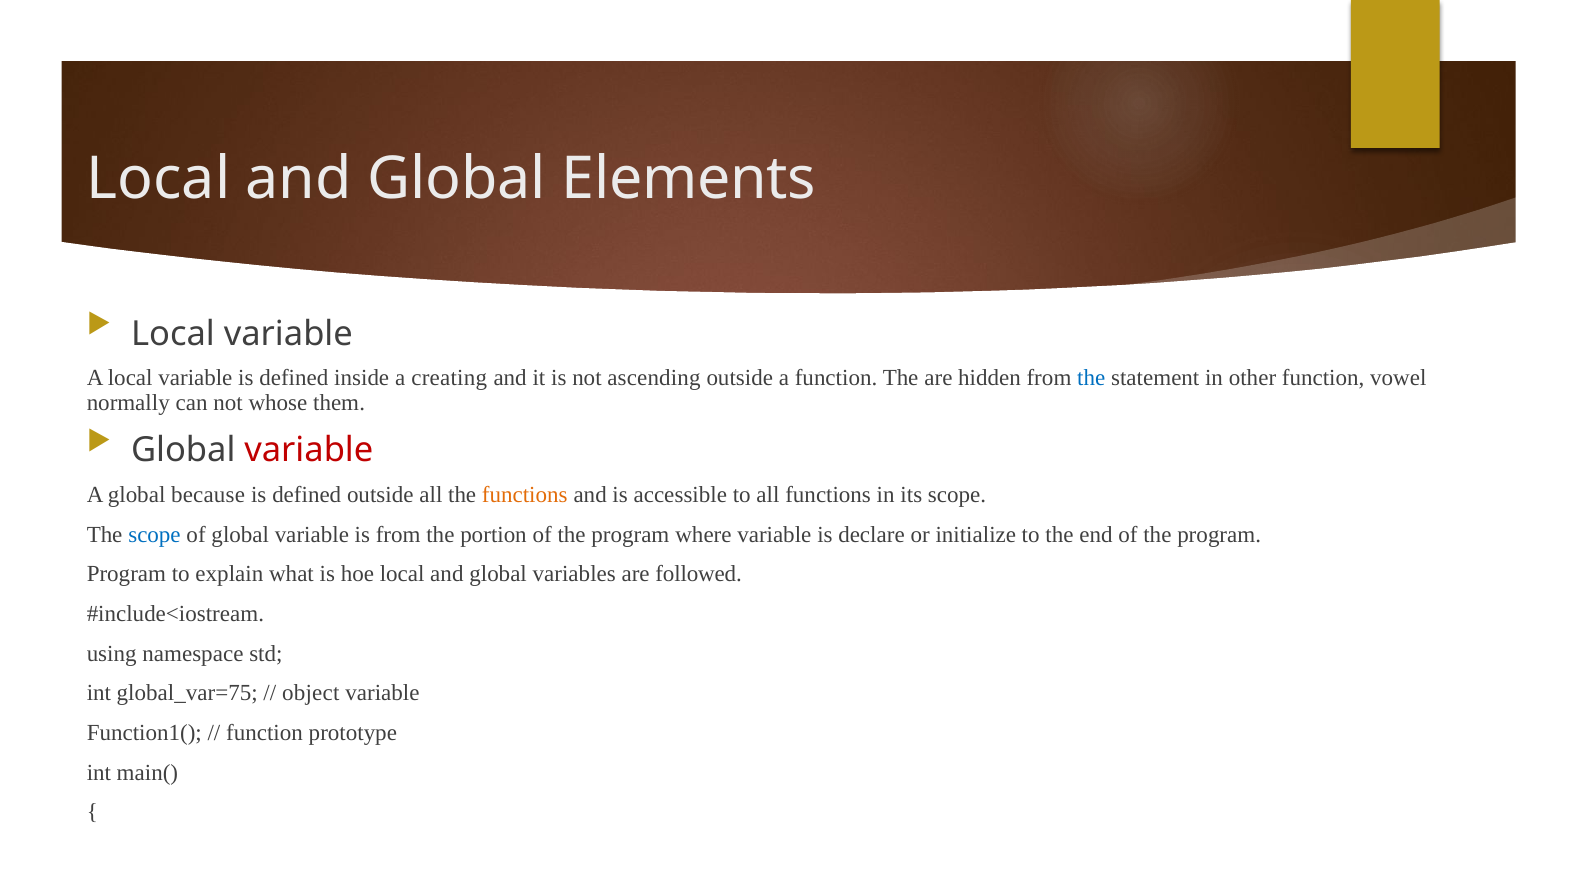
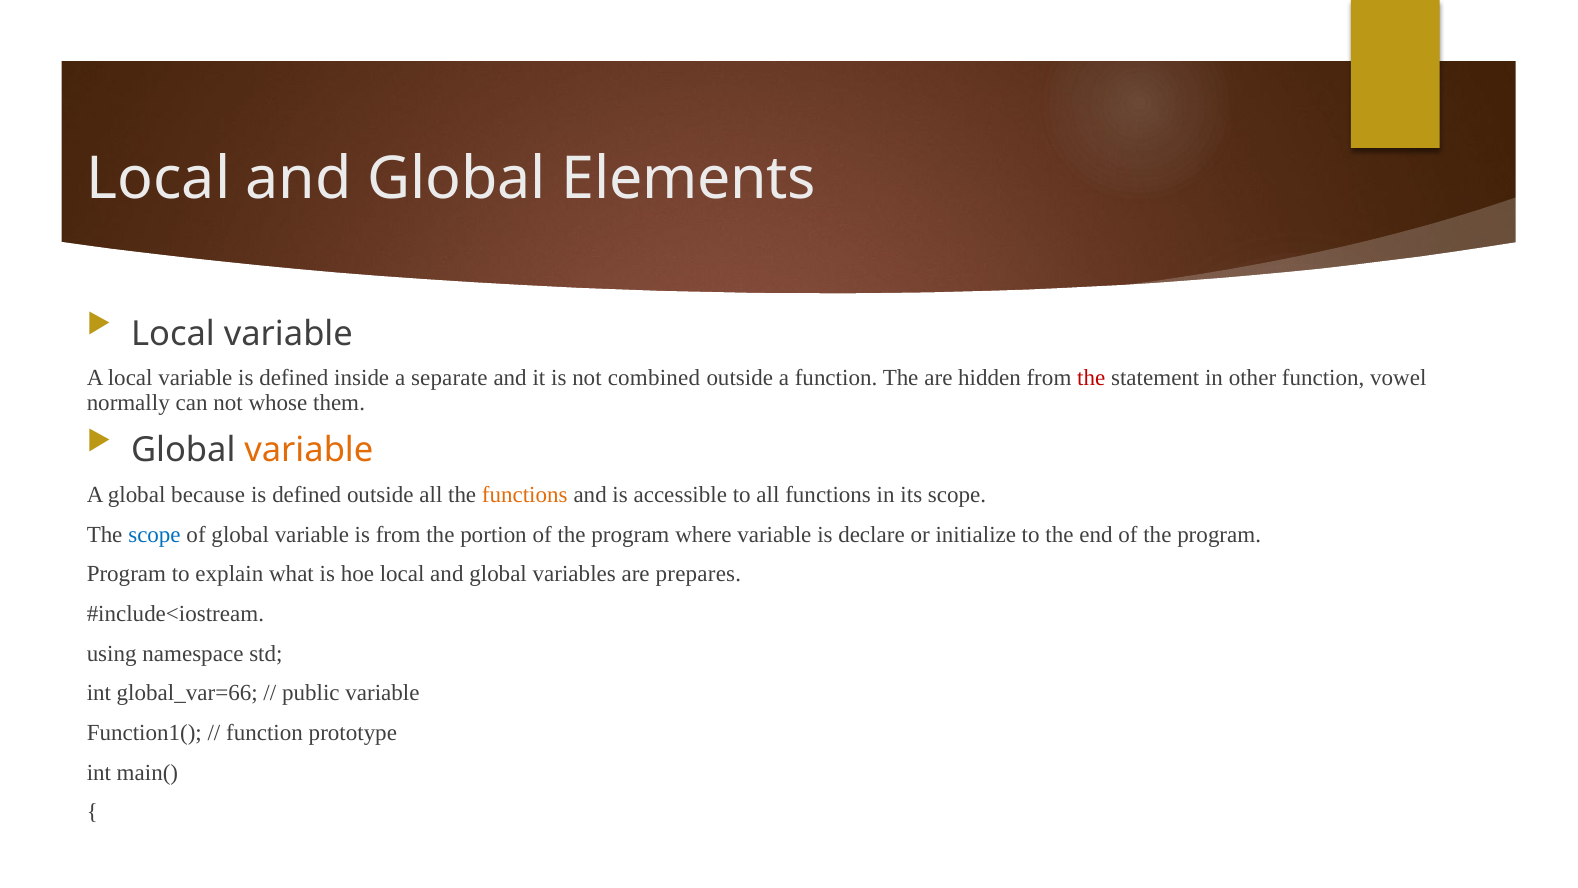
creating: creating -> separate (449, 378)
ascending: ascending -> combined (654, 378)
the colour: blue -> red (1091, 378)
variable colour: red -> orange (309, 450)
followed: followed -> prepares (698, 574)
global_var=75: global_var=75 -> global_var=66 (187, 693)
object: object -> public (311, 693)
